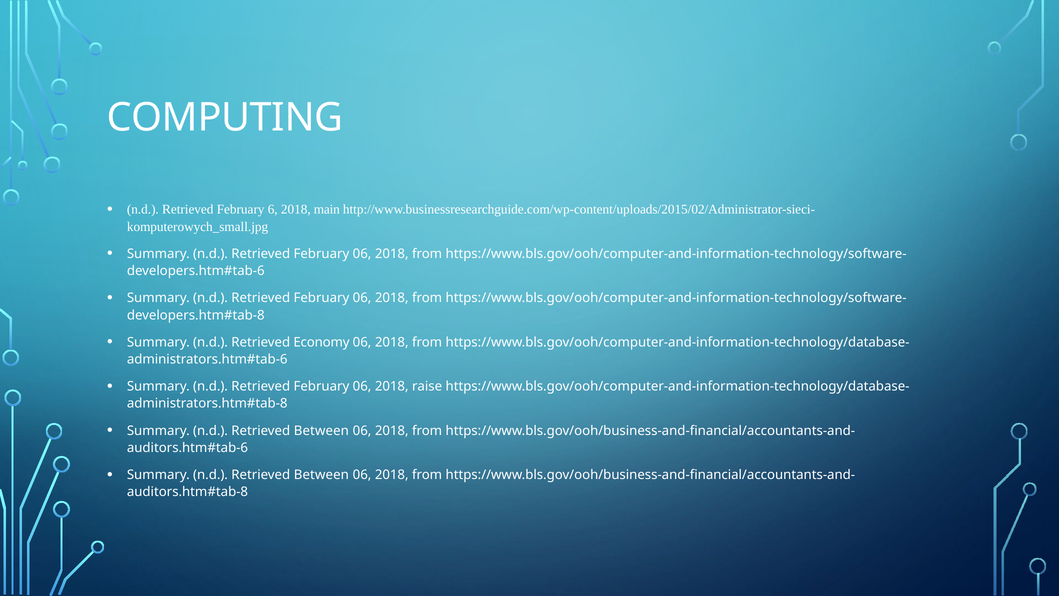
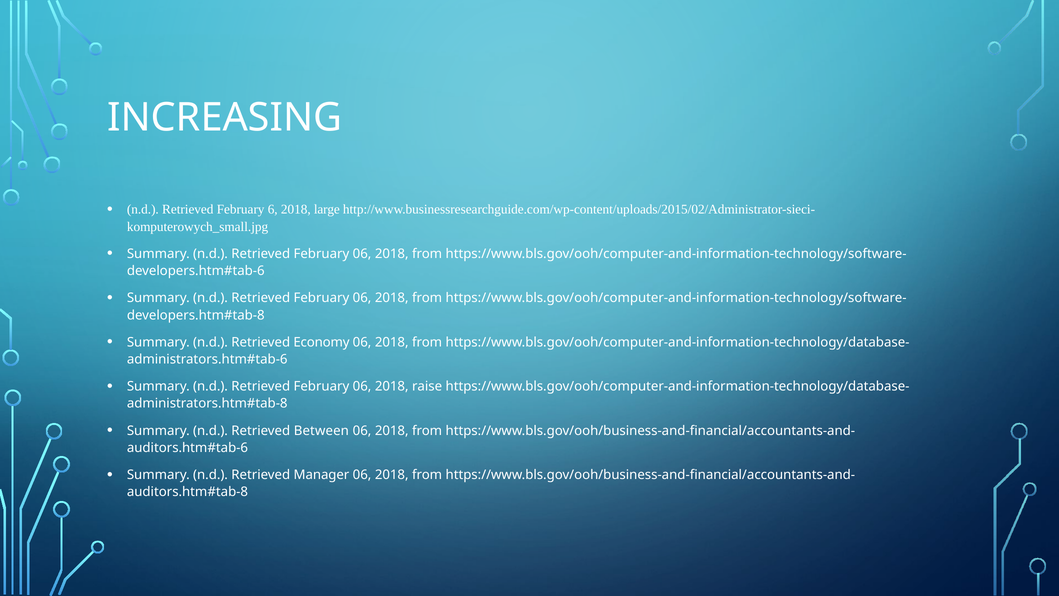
COMPUTING: COMPUTING -> INCREASING (225, 118)
main: main -> large (327, 209)
Between: Between -> Manager (321, 475)
